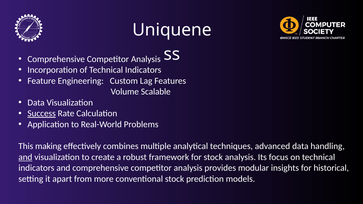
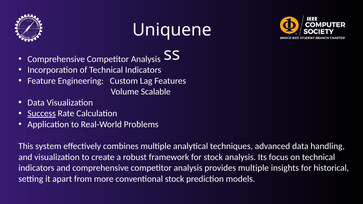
making: making -> system (48, 146)
and underline: present -> none (25, 157)
provides modular: modular -> multiple (253, 168)
